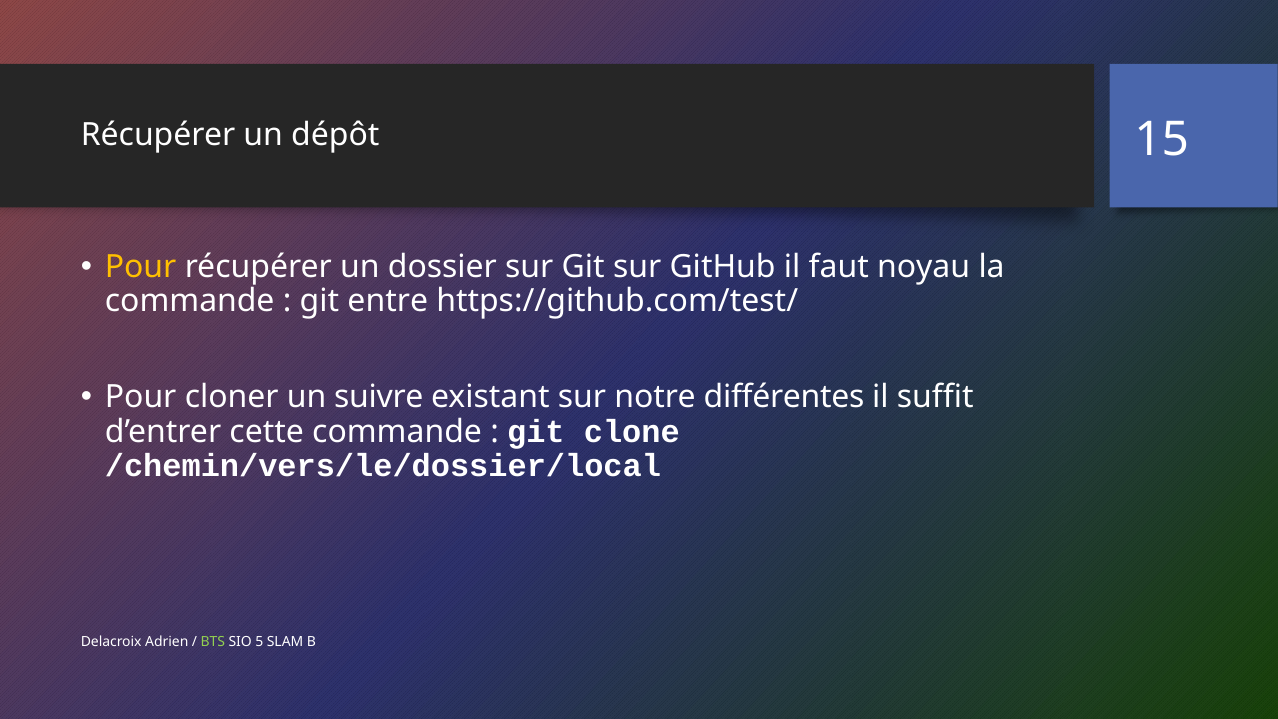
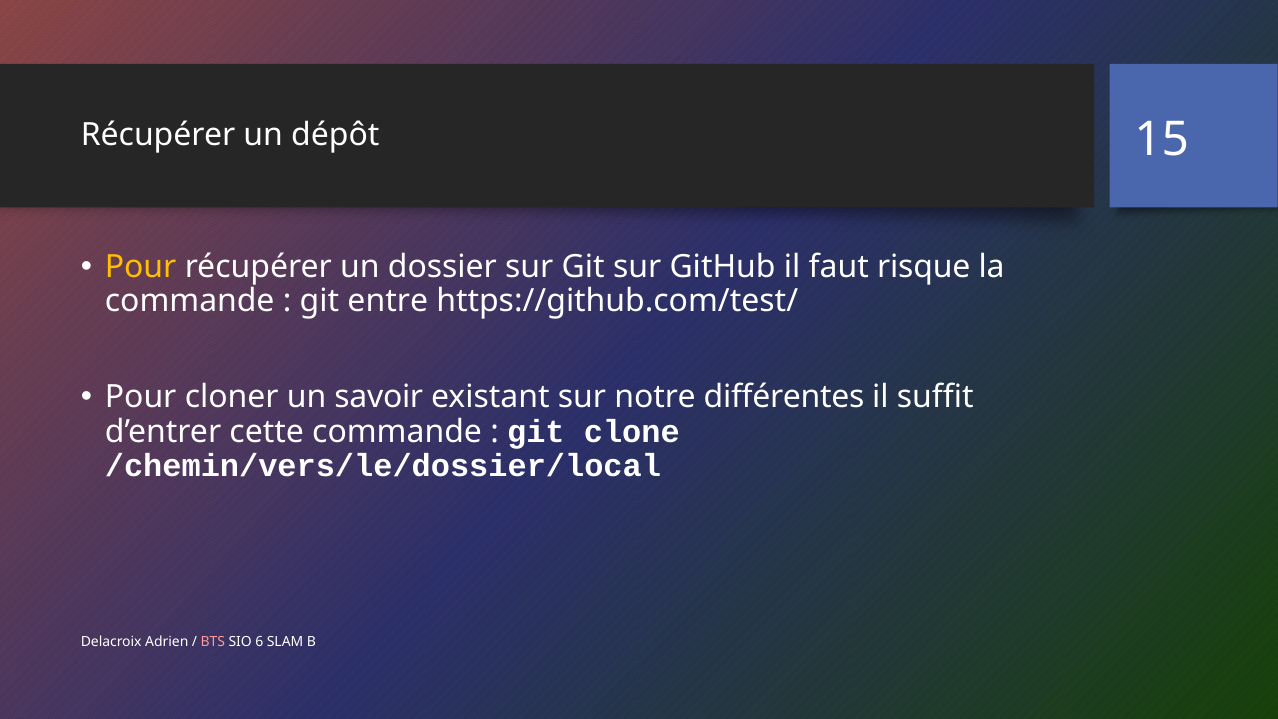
noyau: noyau -> risque (924, 267)
suivre: suivre -> savoir (379, 397)
BTS colour: light green -> pink (213, 642)
5: 5 -> 6 (259, 642)
